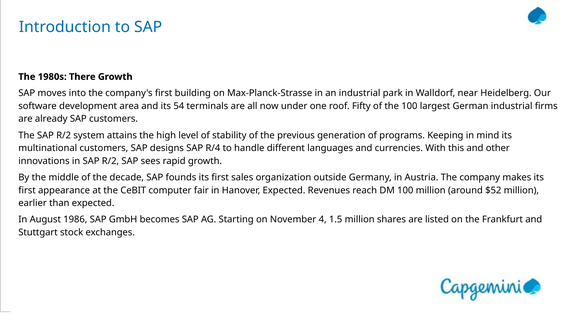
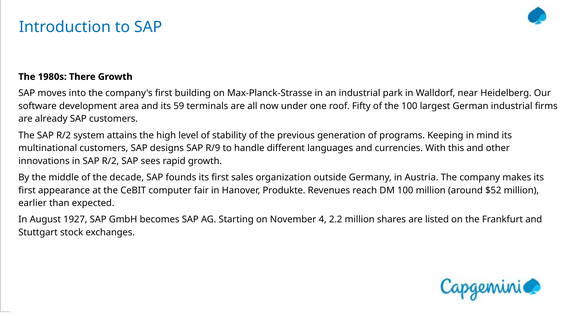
54: 54 -> 59 (179, 106)
R/4: R/4 -> R/9 (213, 148)
Hanover Expected: Expected -> Produkte (284, 191)
1986: 1986 -> 1927 (75, 220)
1.5: 1.5 -> 2.2 (336, 220)
